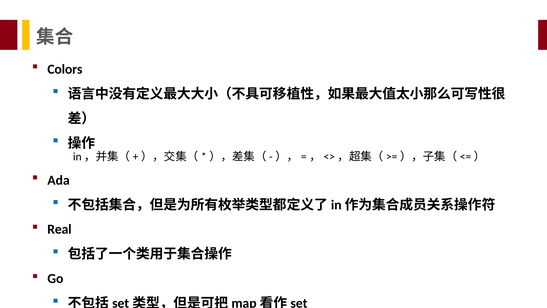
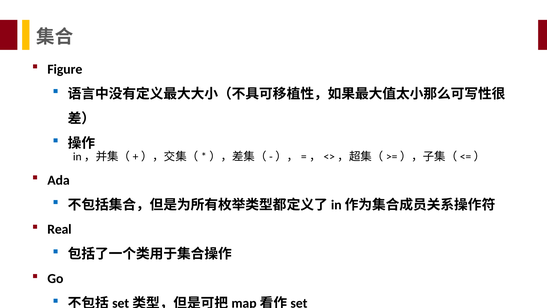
Colors: Colors -> Figure (65, 69)
